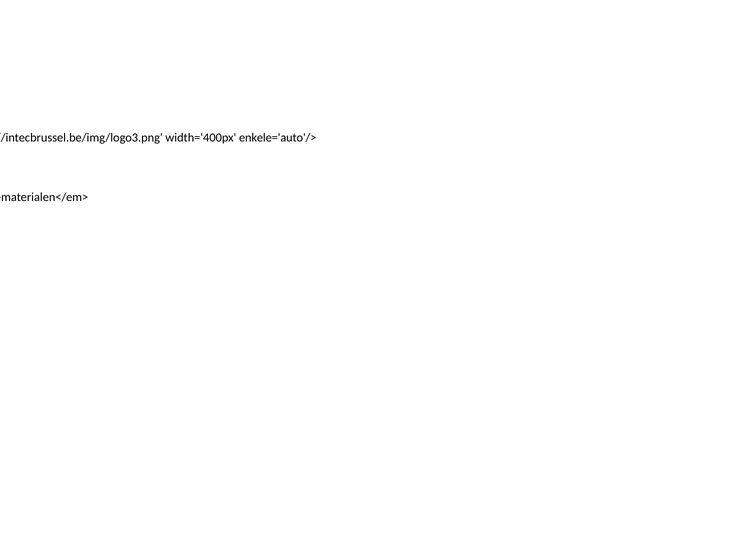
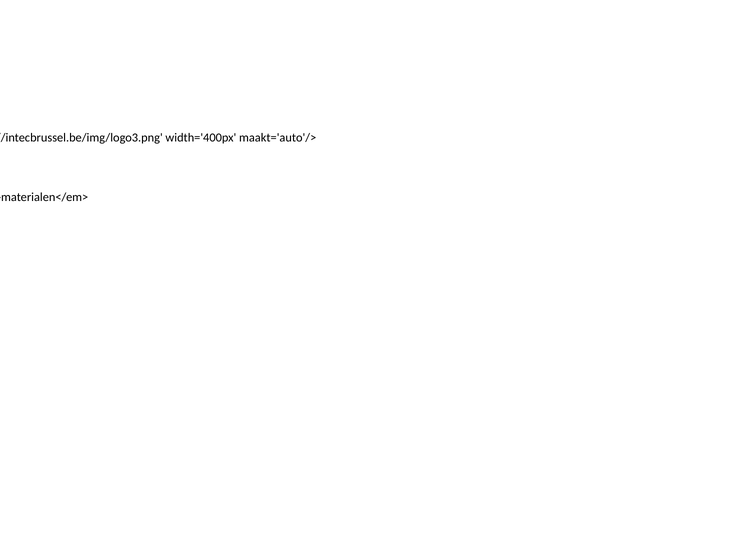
enkele='auto'/>: enkele='auto'/> -> maakt='auto'/> (278, 138)
